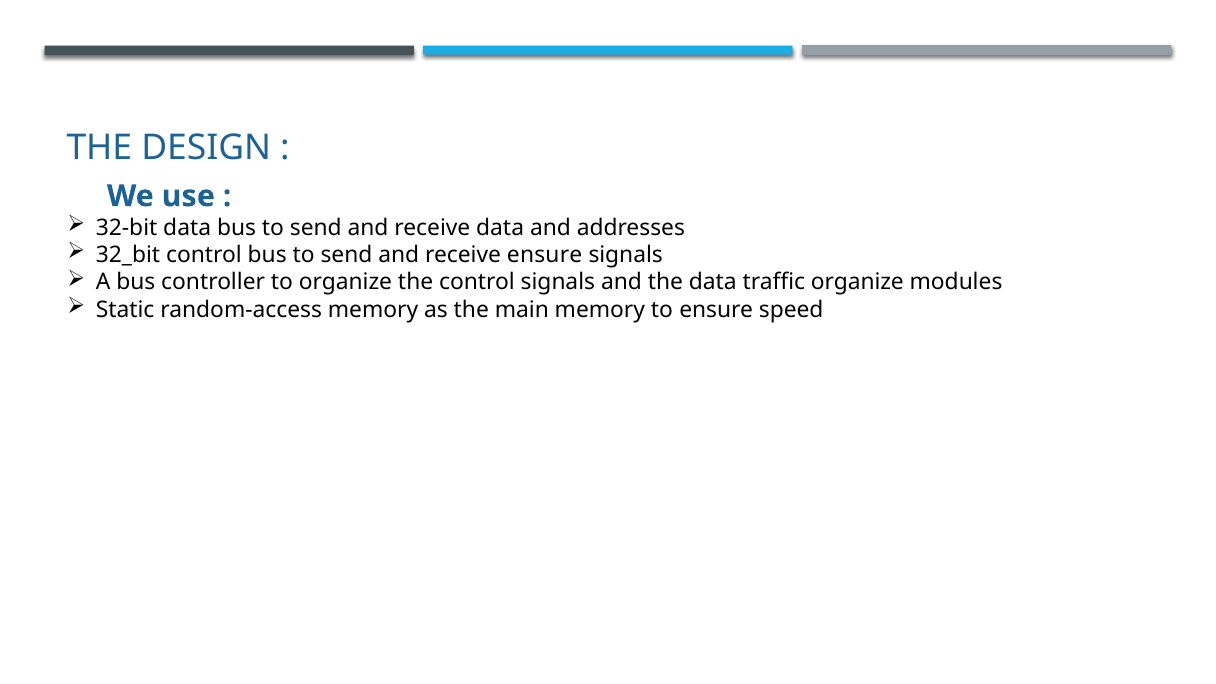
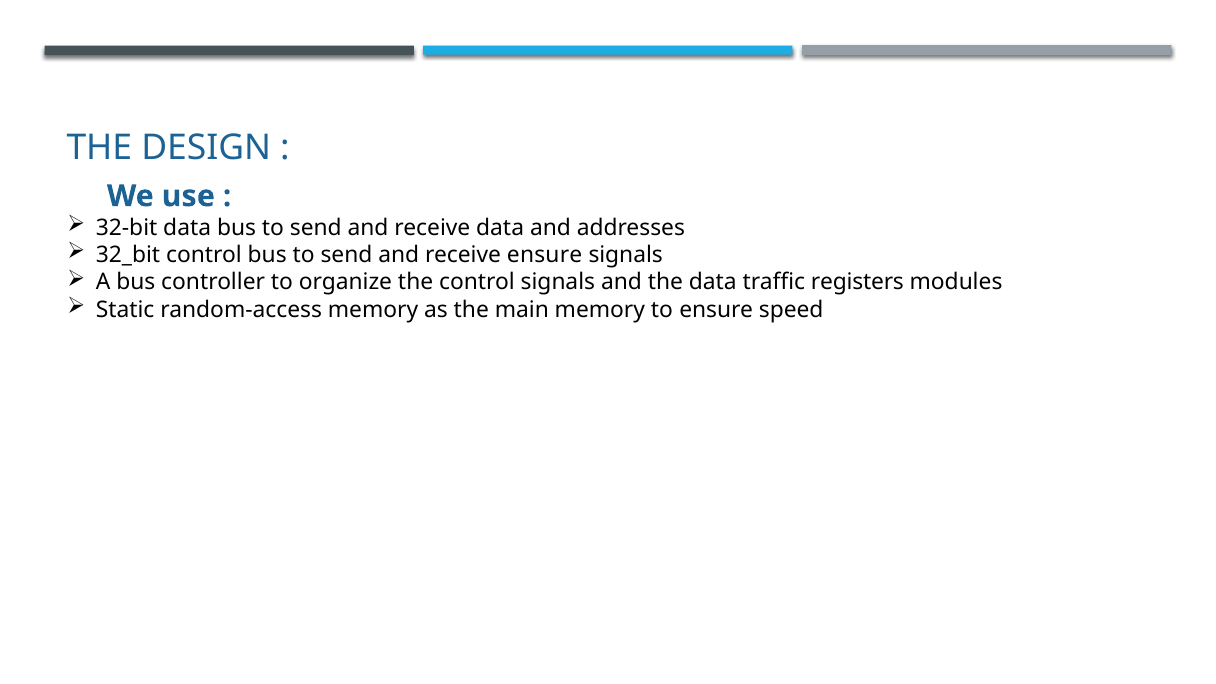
traffic organize: organize -> registers (857, 282)
